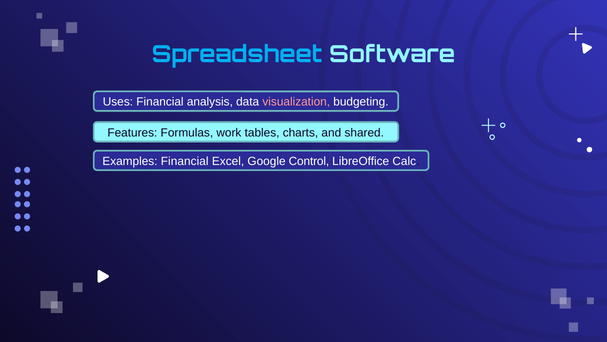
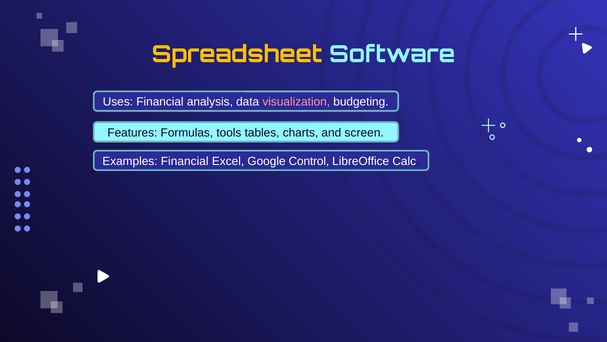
Spreadsheet colour: light blue -> yellow (237, 54)
work: work -> tools (229, 132)
shared: shared -> screen (364, 132)
